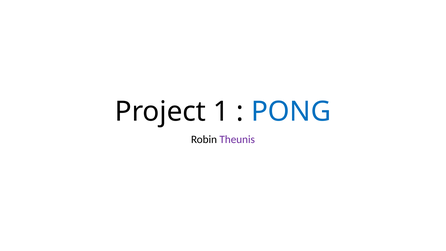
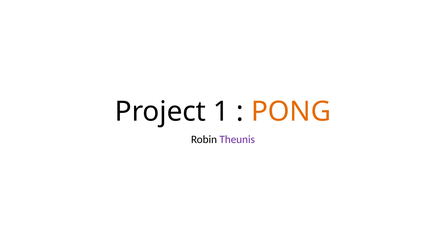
PONG colour: blue -> orange (291, 111)
